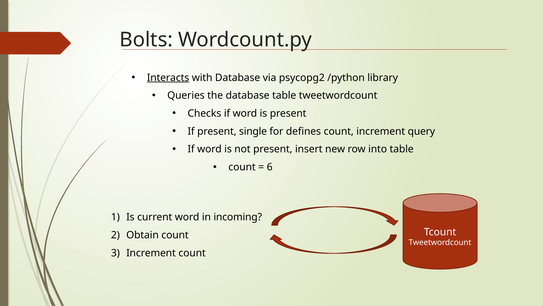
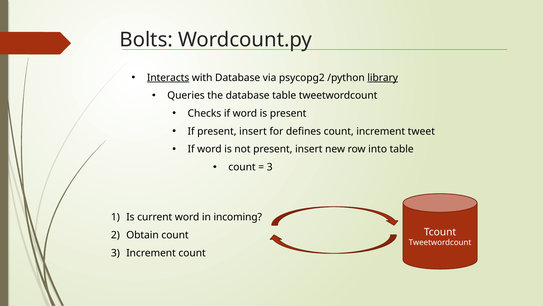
library underline: none -> present (383, 77)
If present single: single -> insert (253, 131)
query: query -> tweet (421, 131)
6: 6 -> 3 (270, 167)
